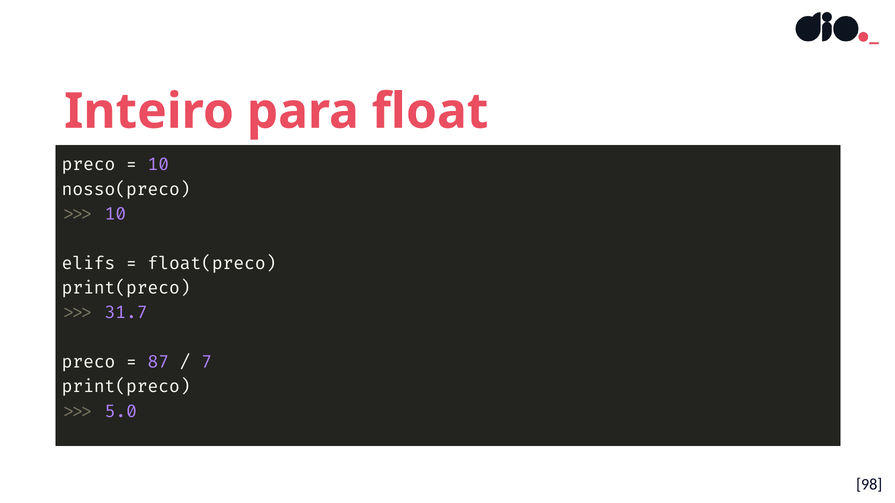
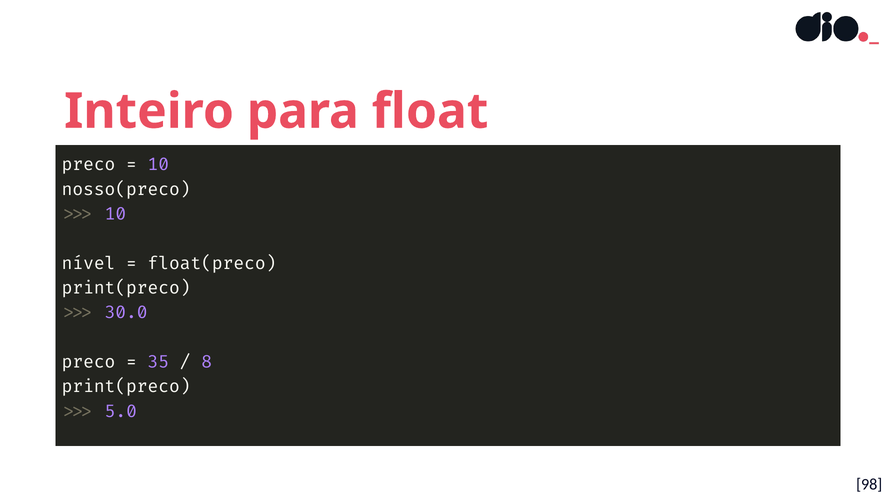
elifs: elifs -> nível (89, 264)
31.7: 31.7 -> 30.0 (126, 313)
87: 87 -> 35 (158, 362)
7: 7 -> 8 (207, 362)
